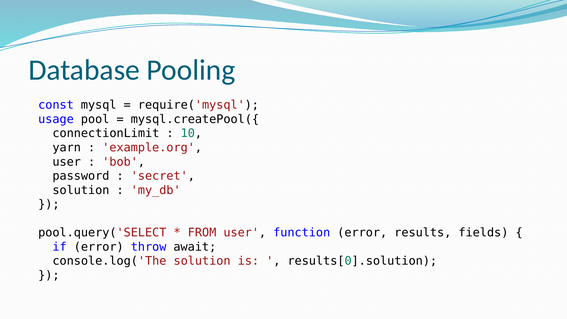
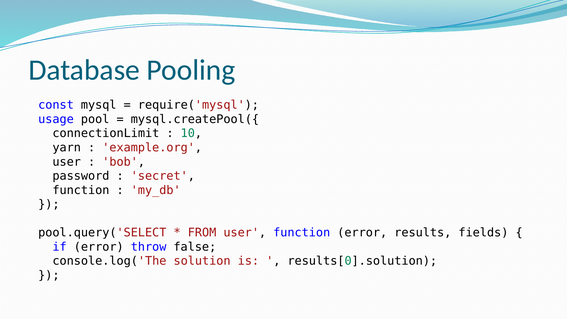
solution: solution -> function (81, 190)
await: await -> false (195, 247)
